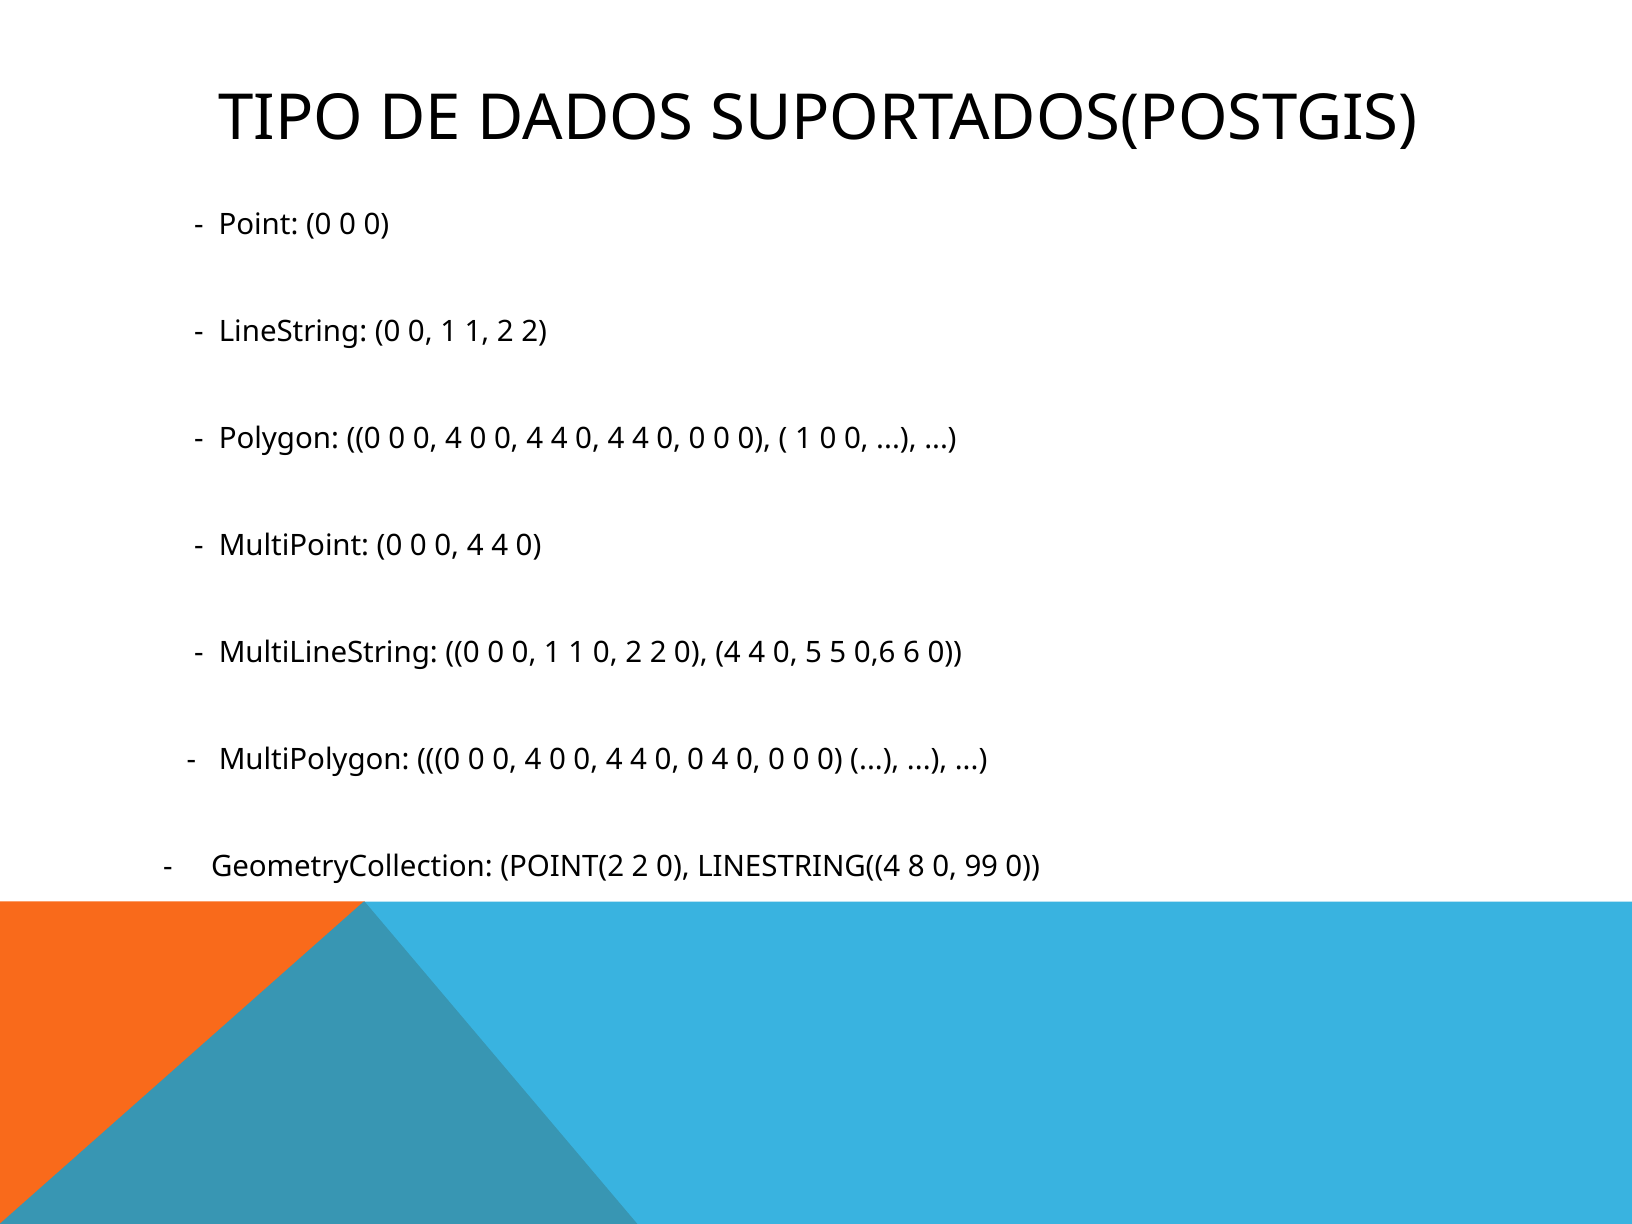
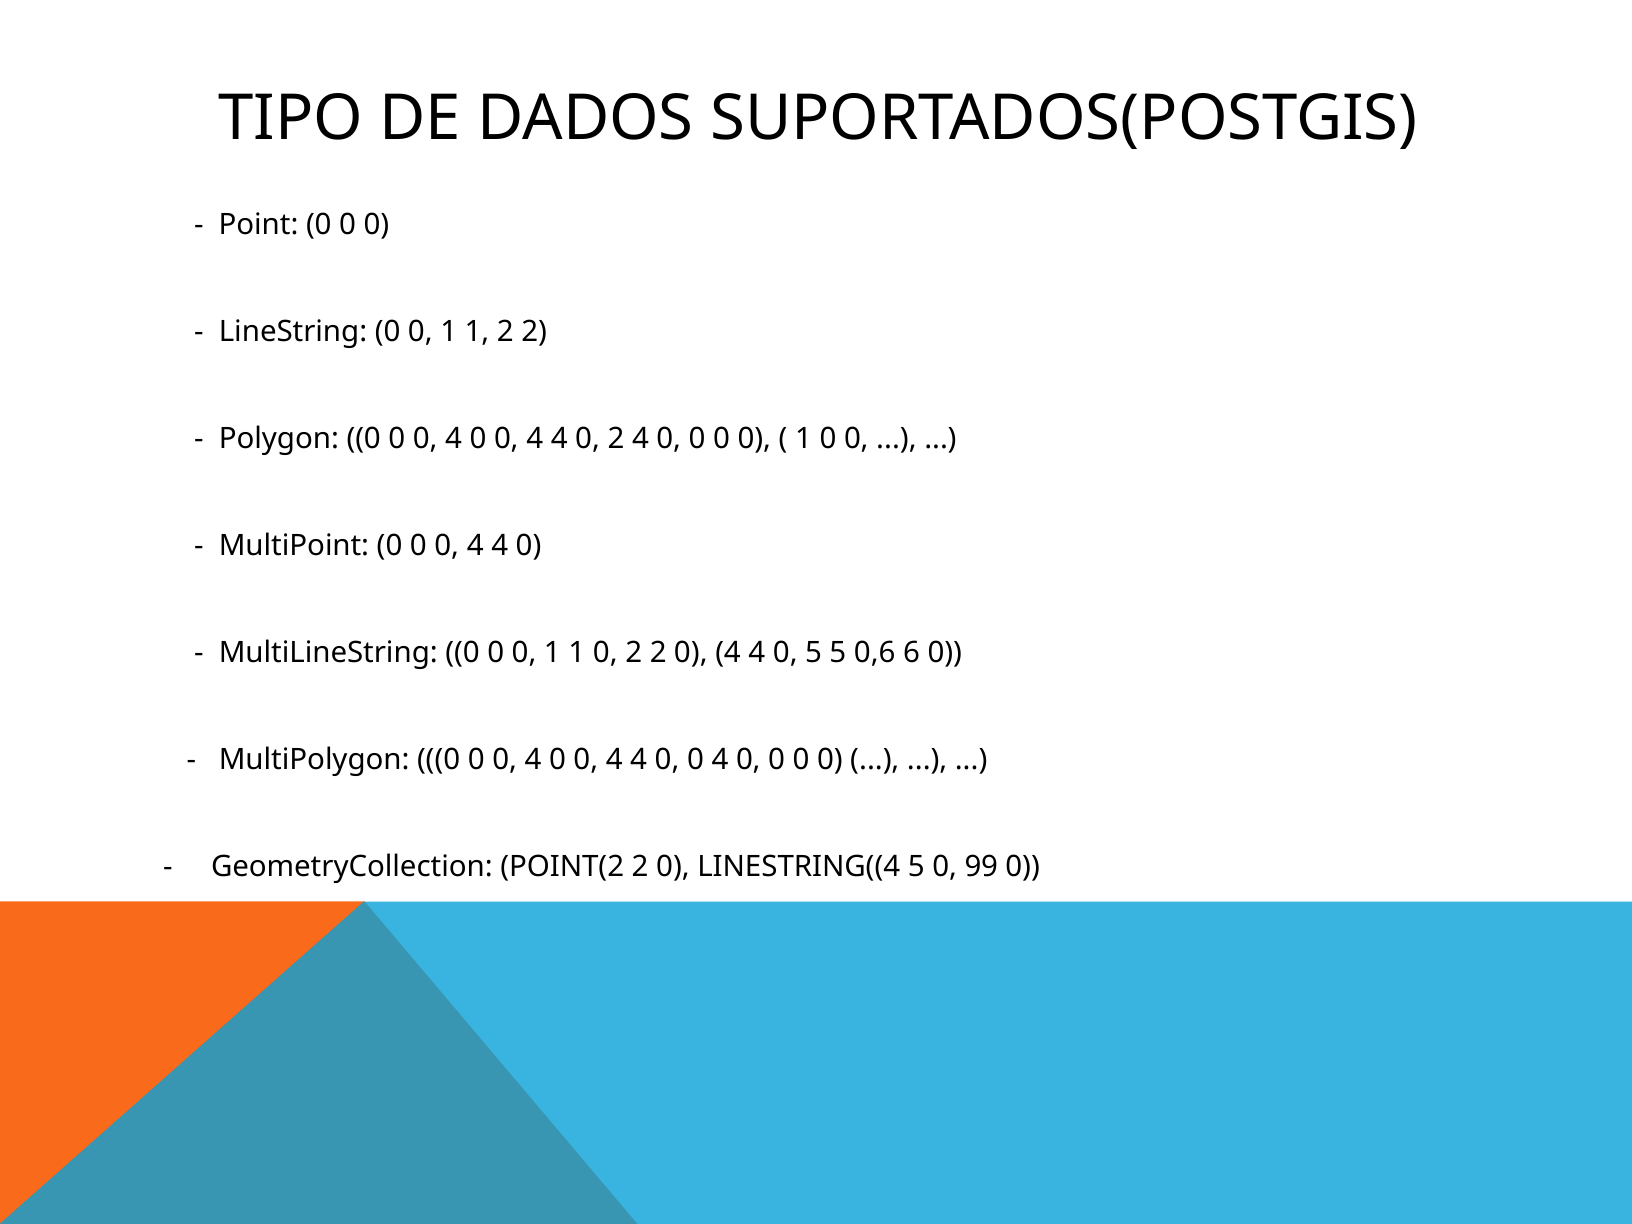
4 0 4: 4 -> 2 (616, 438)
LINESTRING((4 8: 8 -> 5 (916, 867)
